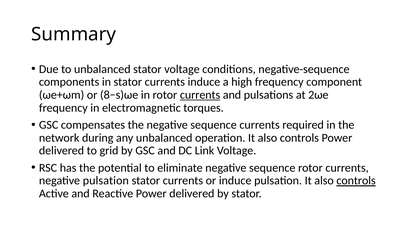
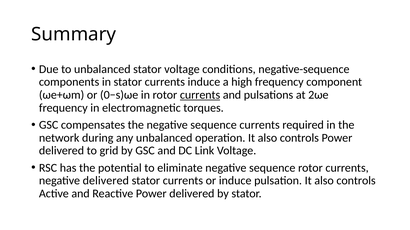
8−s)ωe: 8−s)ωe -> 0−s)ωe (119, 95)
negative pulsation: pulsation -> delivered (106, 181)
controls underline: present -> none (356, 181)
